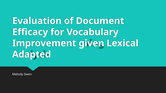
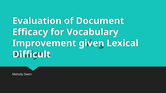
Adapted: Adapted -> Difficult (31, 55)
